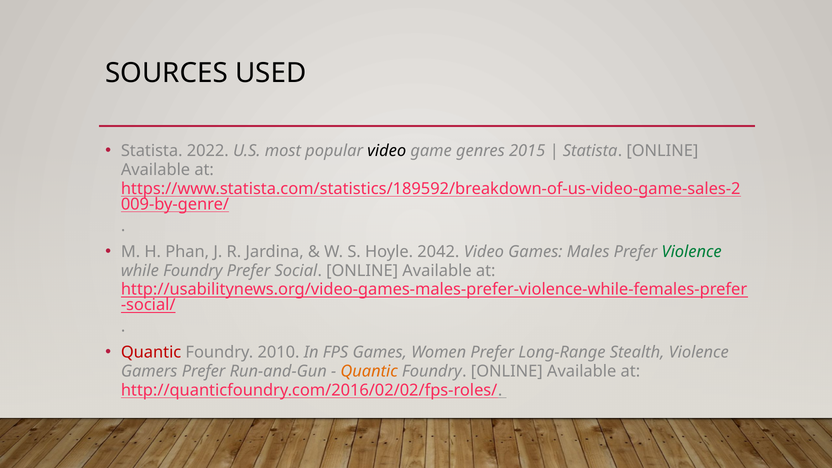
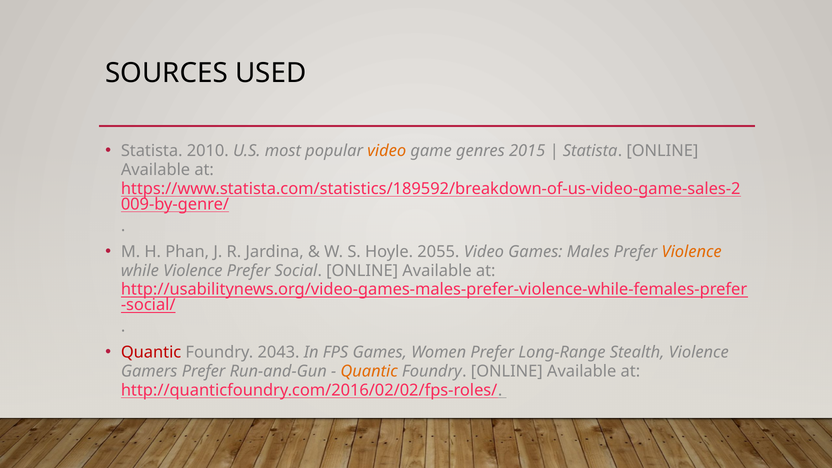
2022: 2022 -> 2010 (208, 151)
video colour: black -> orange (387, 151)
2042: 2042 -> 2055 (438, 252)
Violence colour: green -> orange (692, 252)
while Foundry: Foundry -> Violence (193, 271)
2010: 2010 -> 2043 (278, 352)
